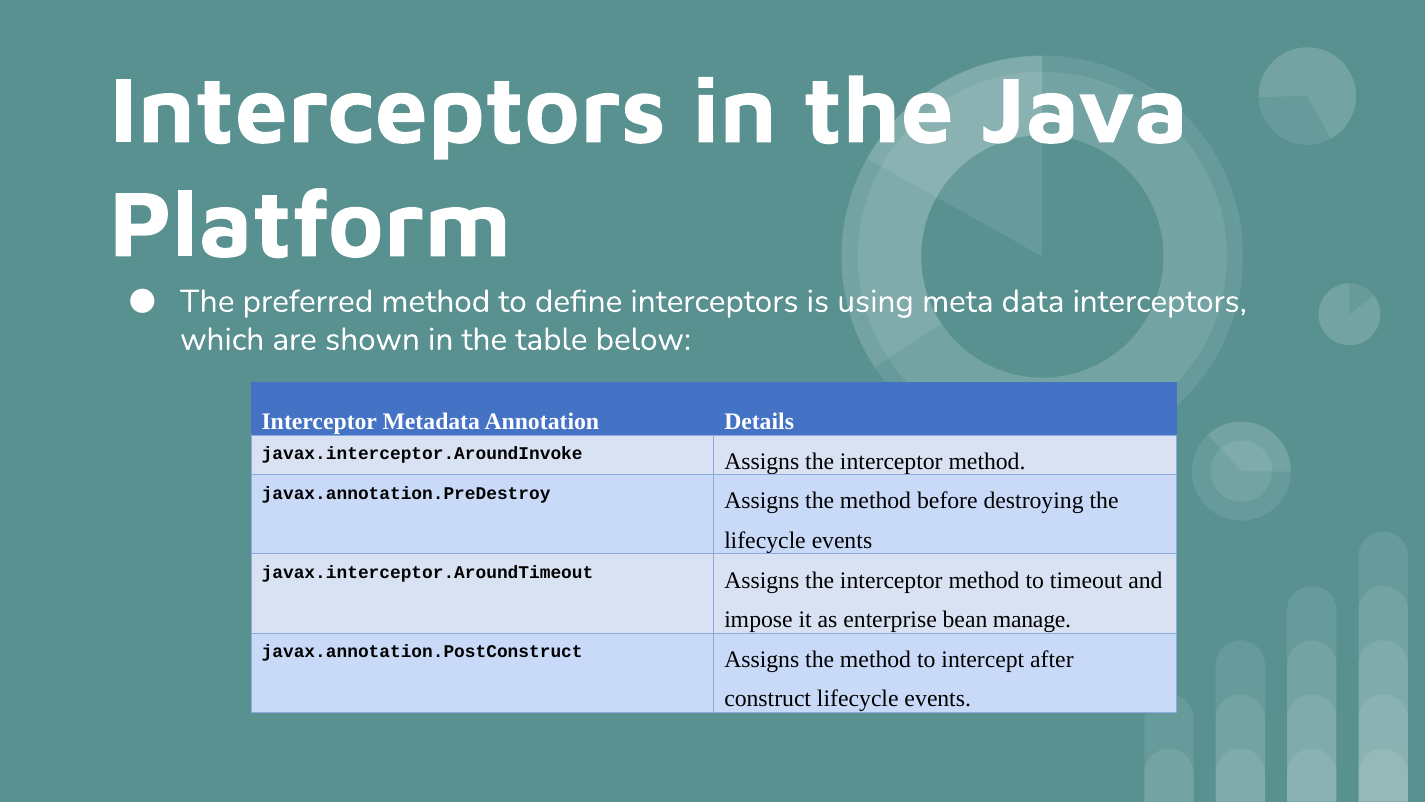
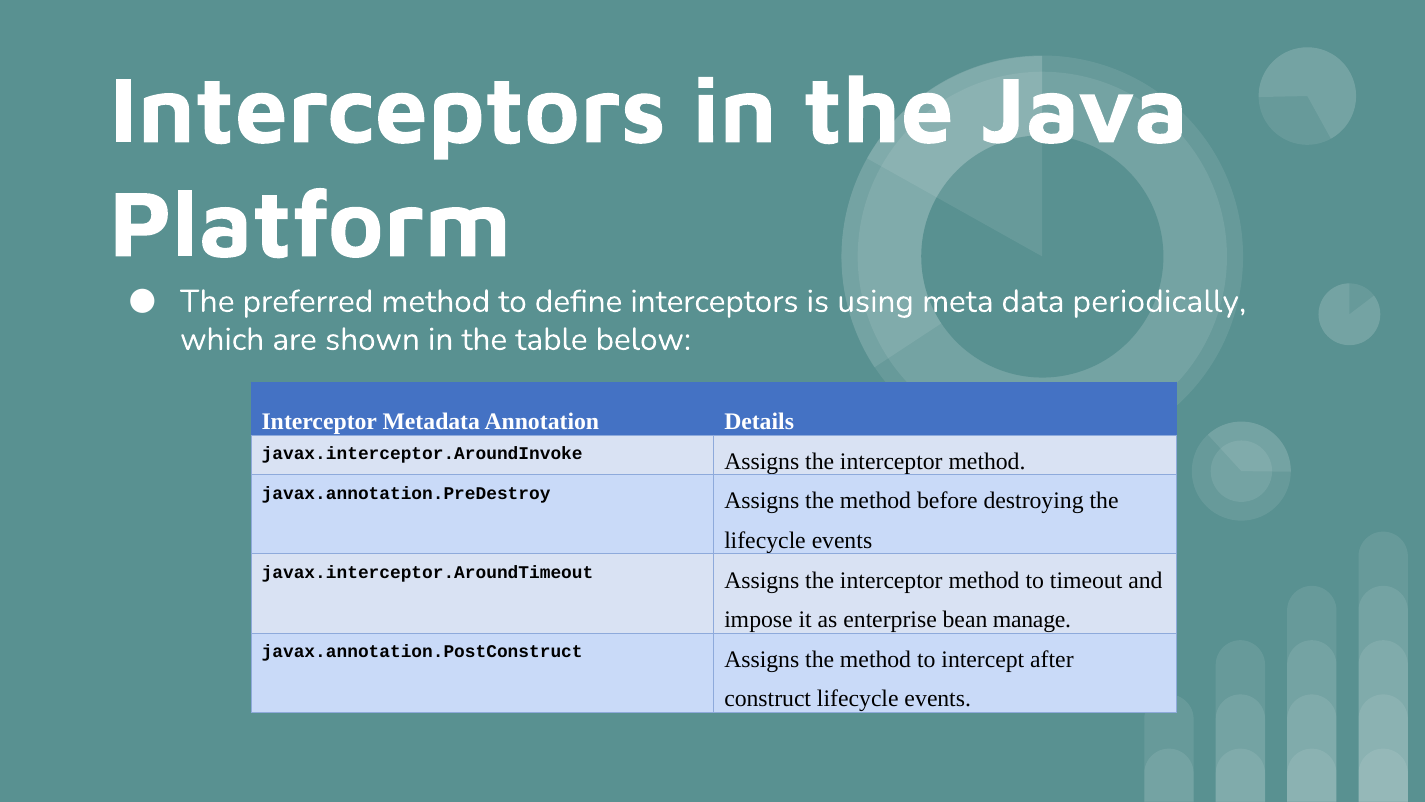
data interceptors: interceptors -> periodically (1159, 301)
